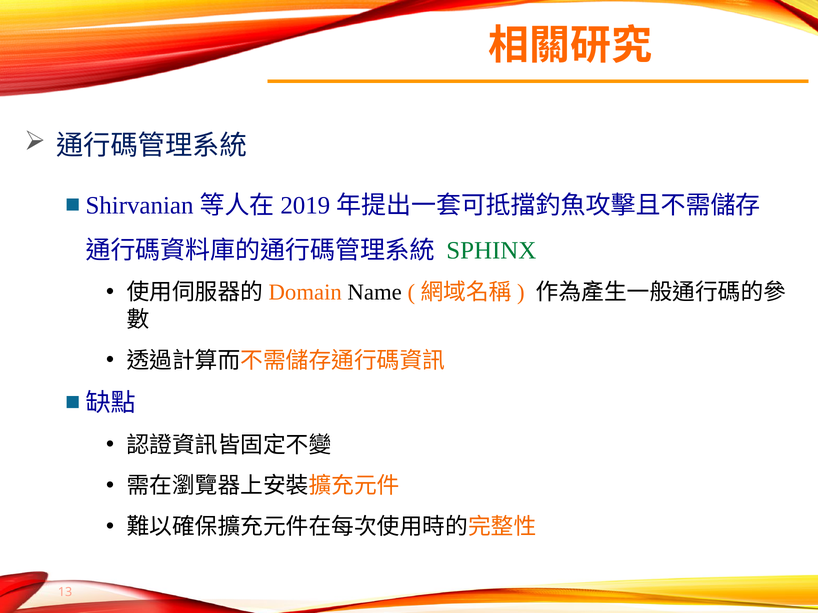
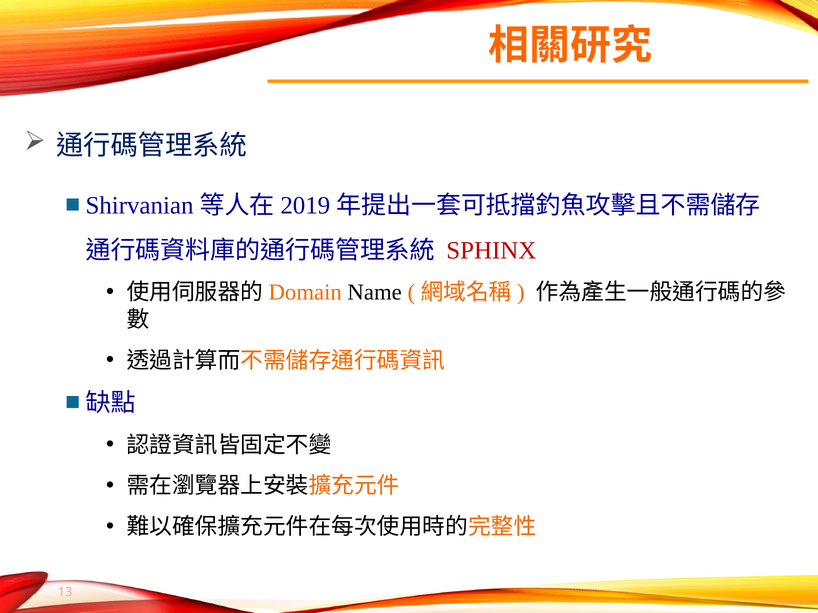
SPHINX colour: green -> red (491, 251)
